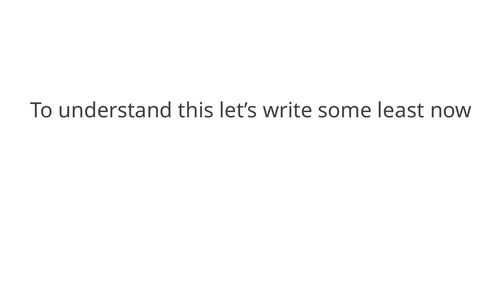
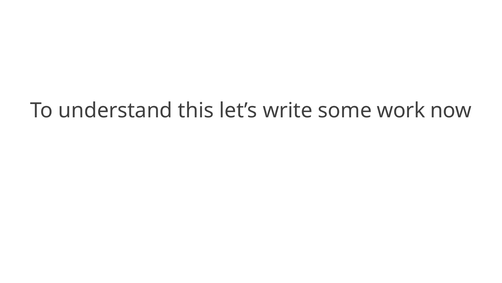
least: least -> work (401, 110)
